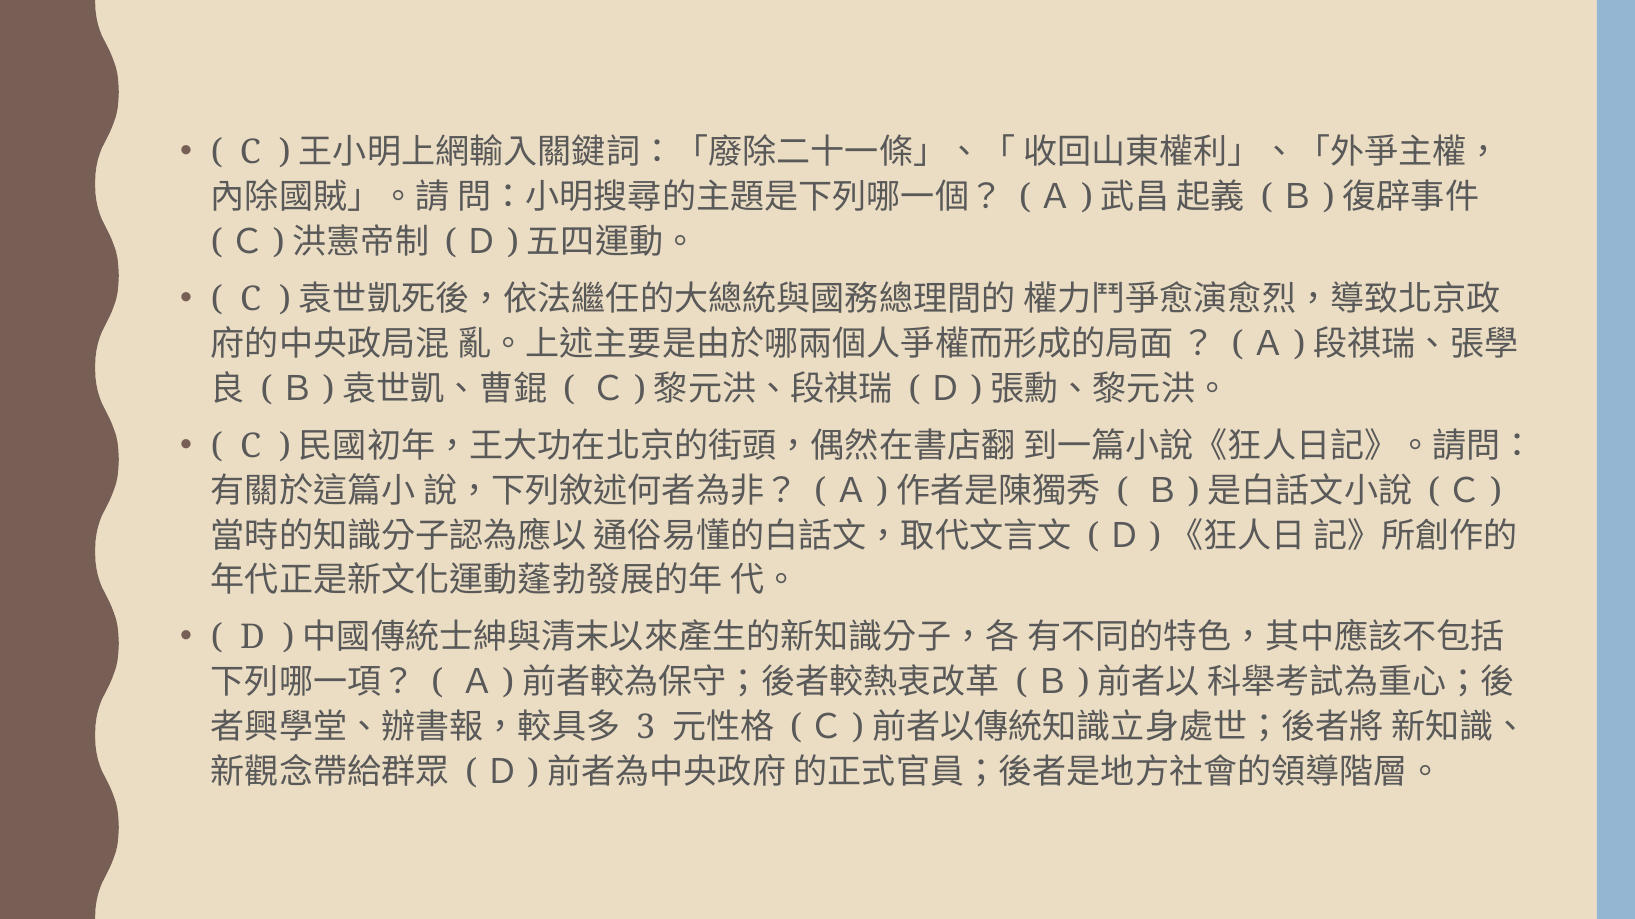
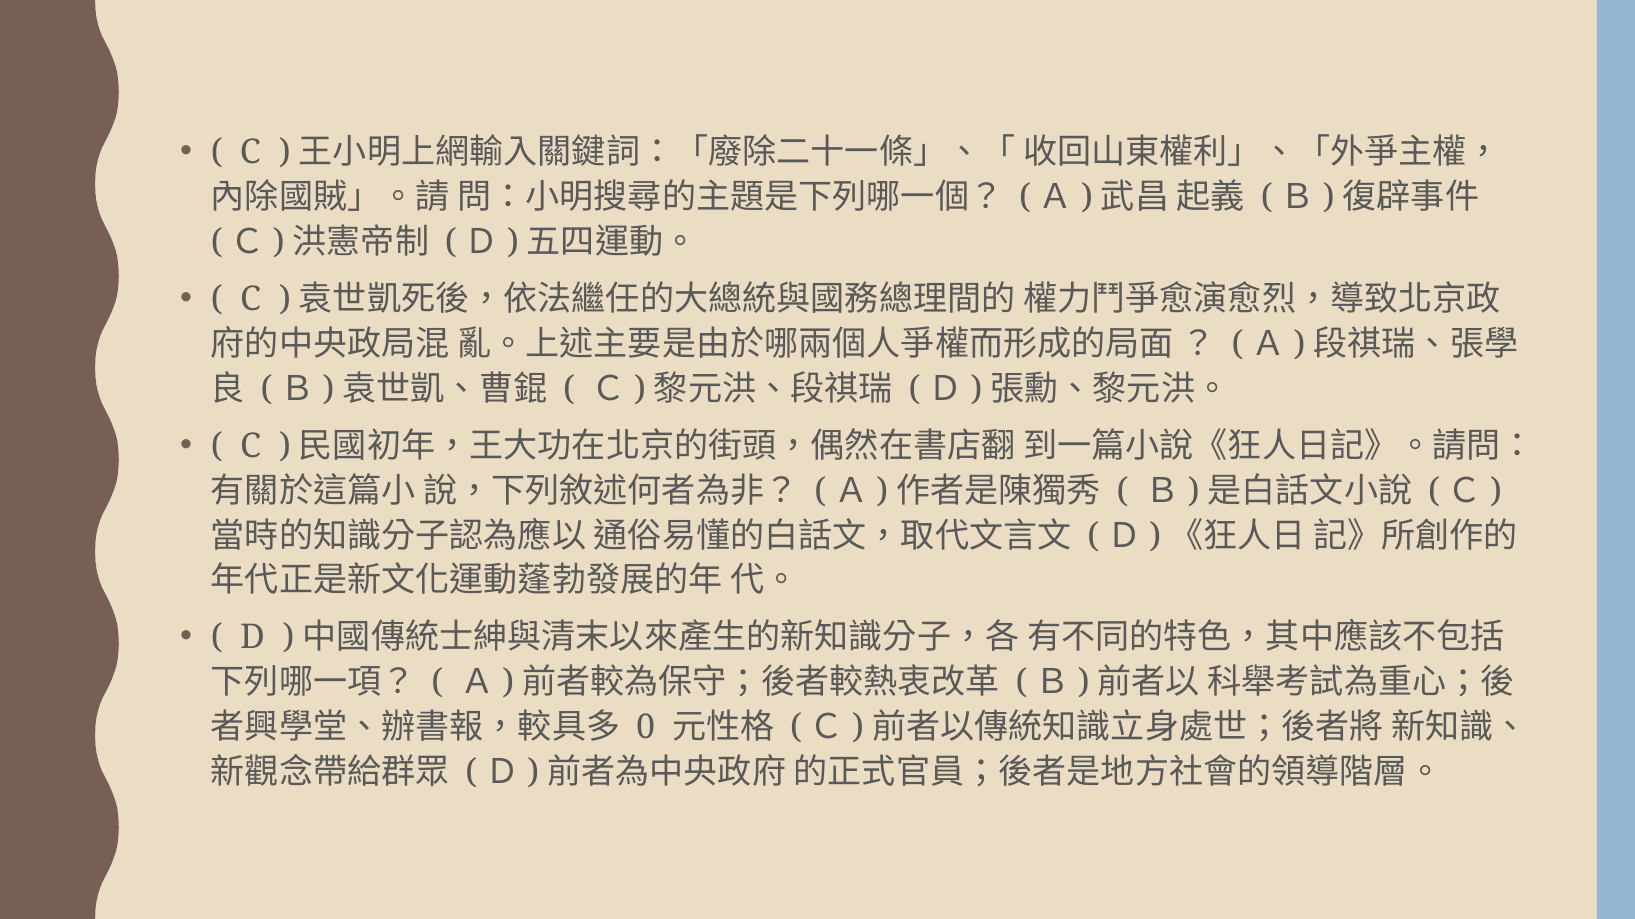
3: 3 -> 0 (646, 728)
